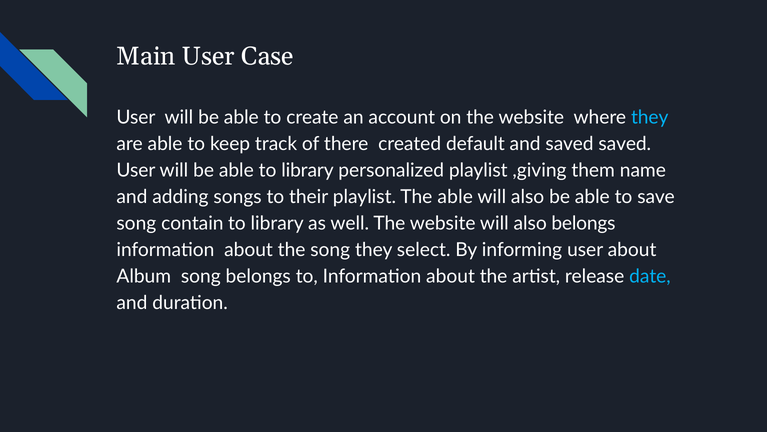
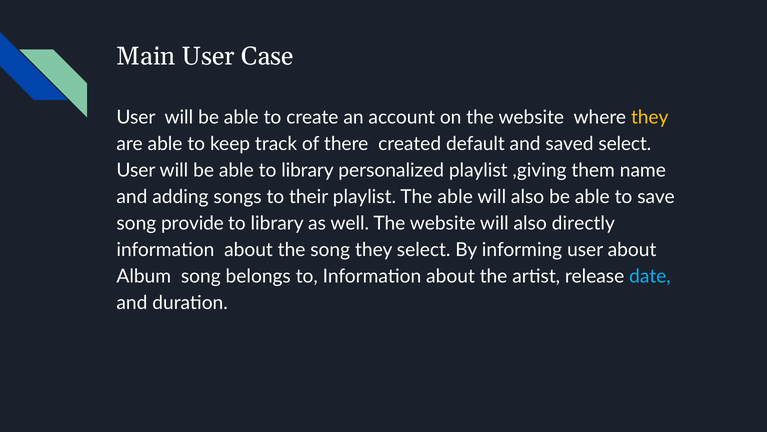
they colour: light blue -> yellow (650, 117)
saved saved: saved -> select (625, 144)
contain: contain -> provide (192, 223)
also belongs: belongs -> directly (583, 223)
